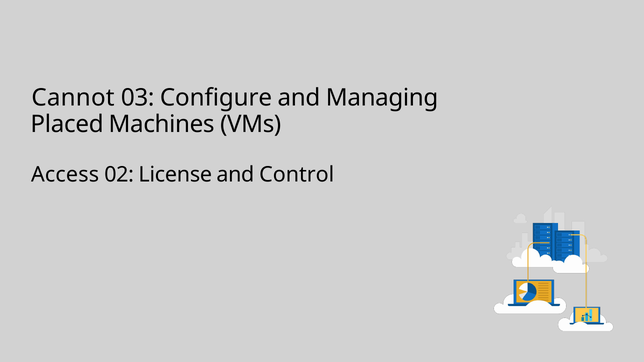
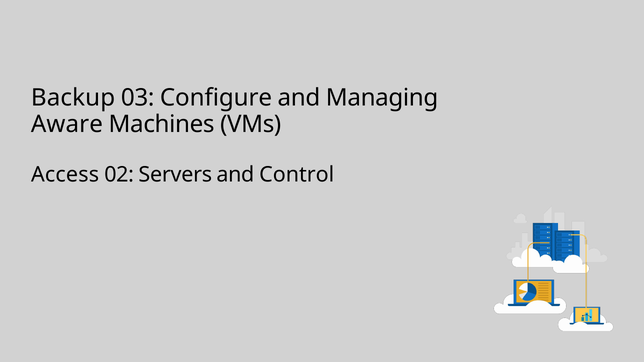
Cannot: Cannot -> Backup (73, 98)
Placed: Placed -> Aware (67, 124)
License: License -> Servers (175, 175)
